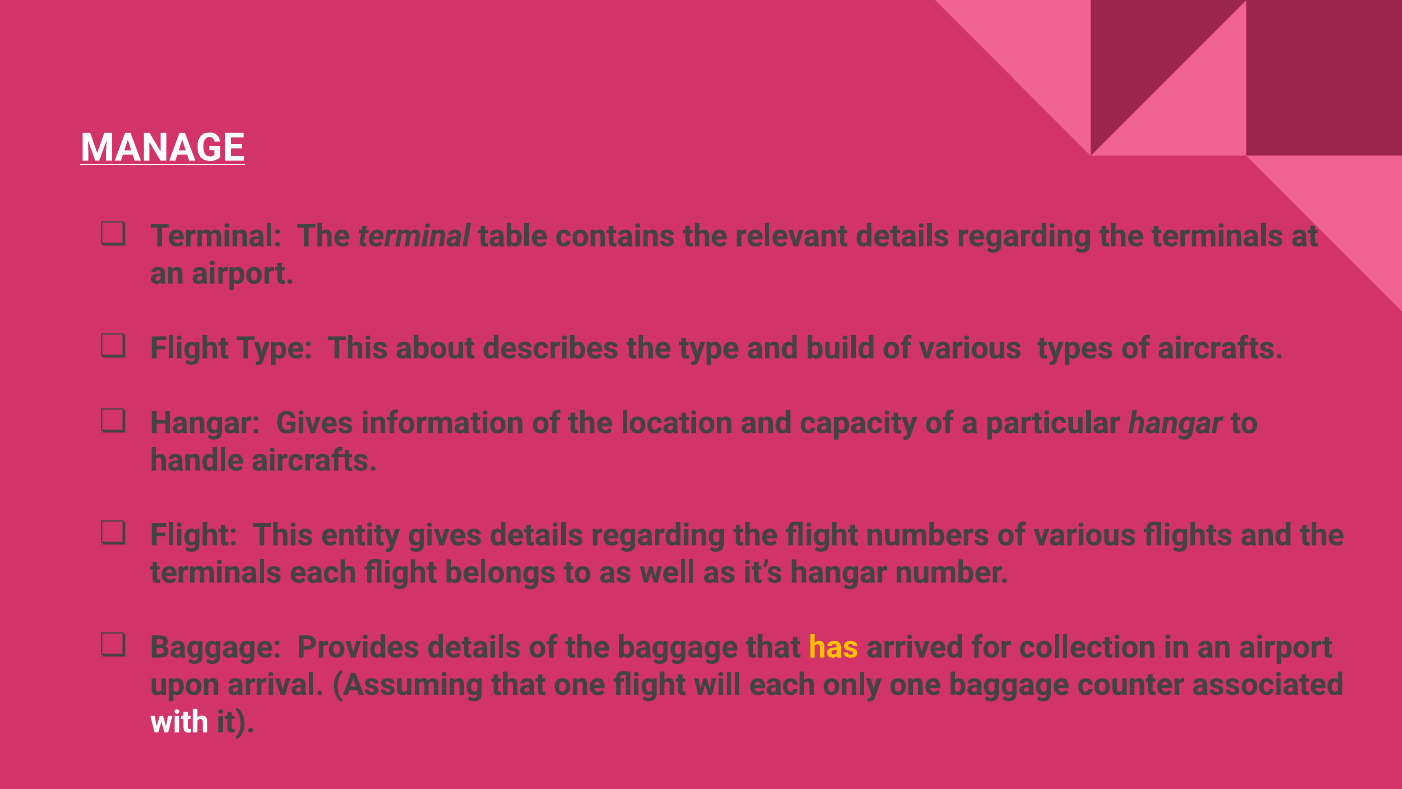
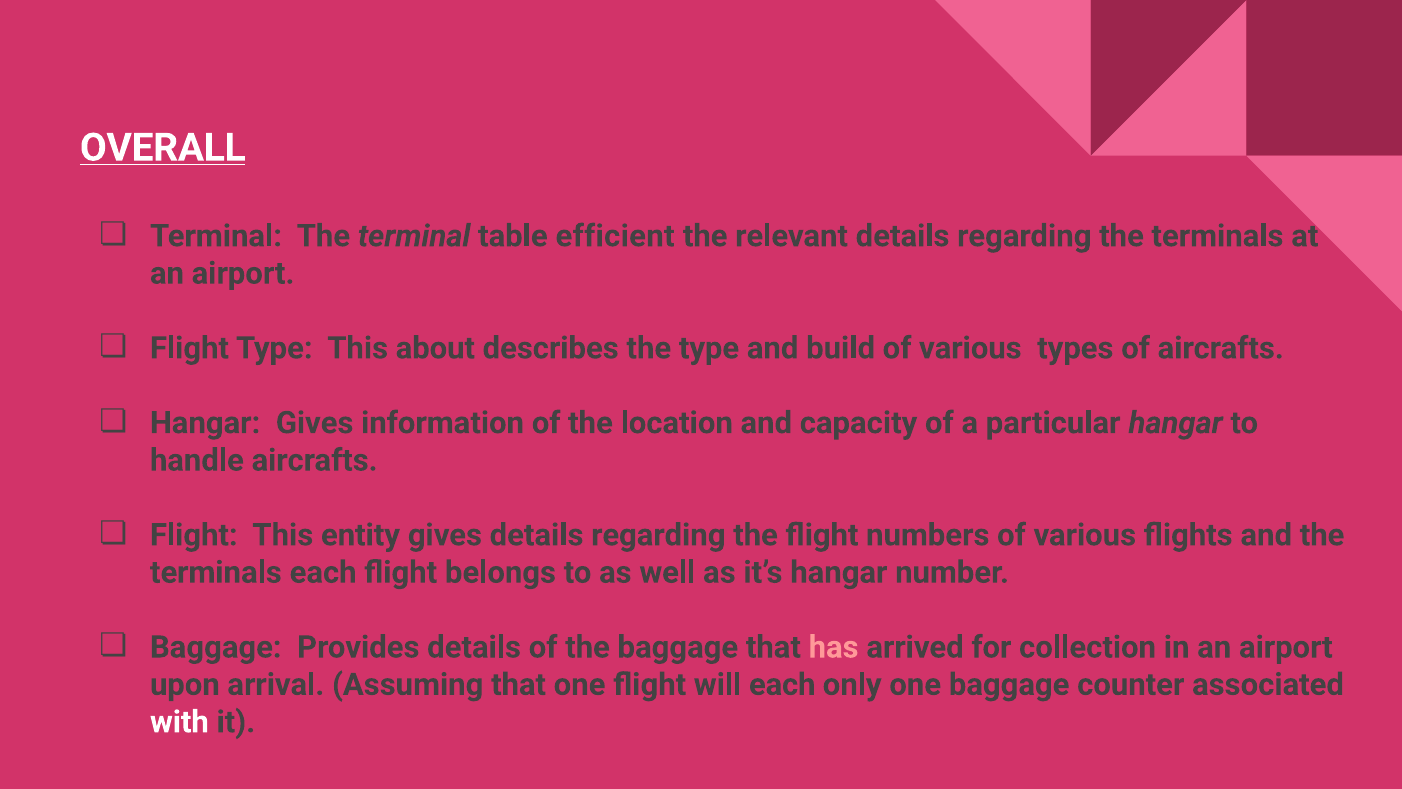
MANAGE: MANAGE -> OVERALL (163, 148)
contains: contains -> efficient (615, 236)
has colour: yellow -> pink (834, 647)
